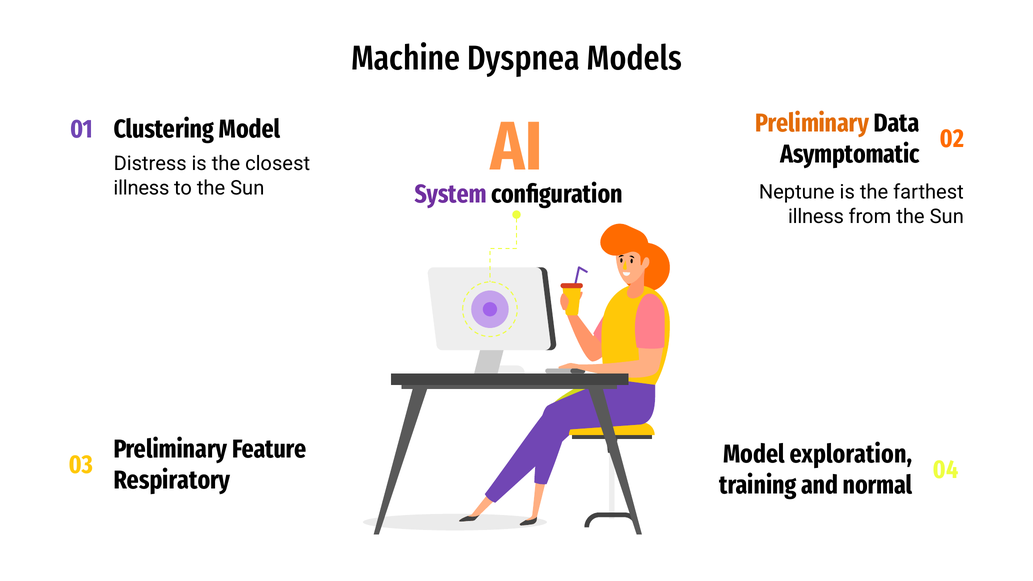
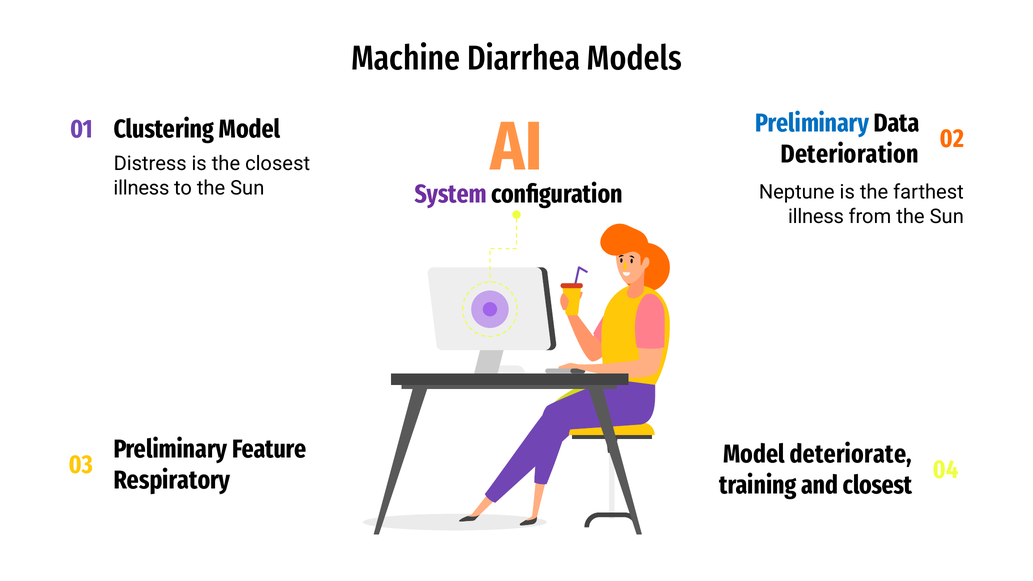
Dyspnea: Dyspnea -> Diarrhea (524, 59)
Preliminary colour: orange -> blue (812, 123)
Asymptomatic: Asymptomatic -> Deterioration (850, 154)
exploration: exploration -> deteriorate (851, 454)
and normal: normal -> closest (878, 485)
